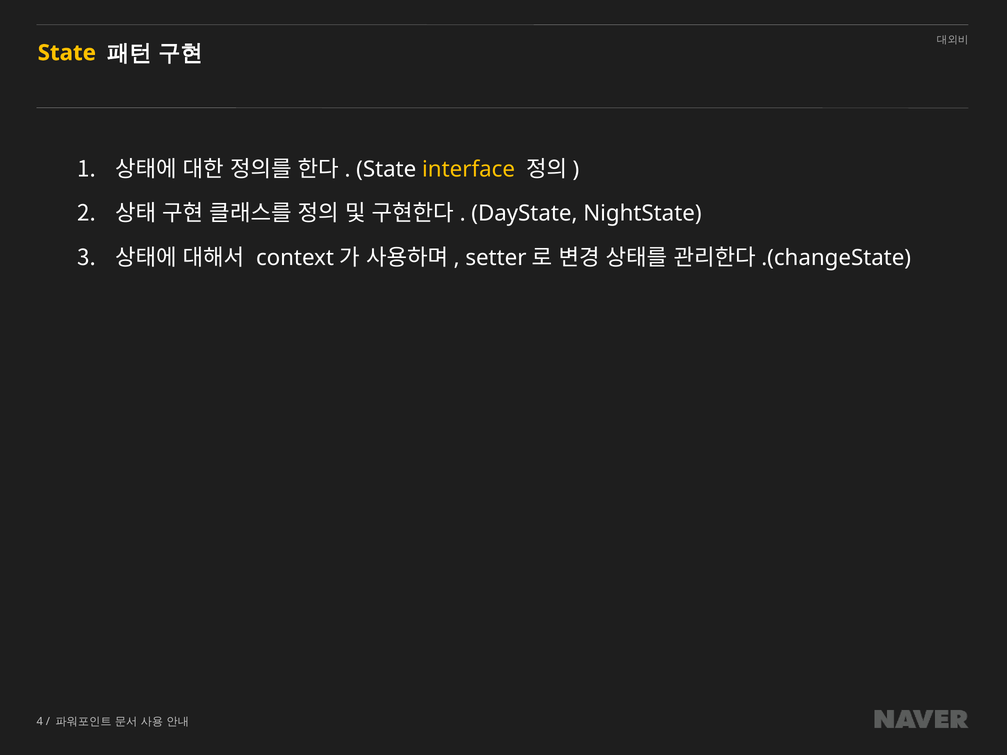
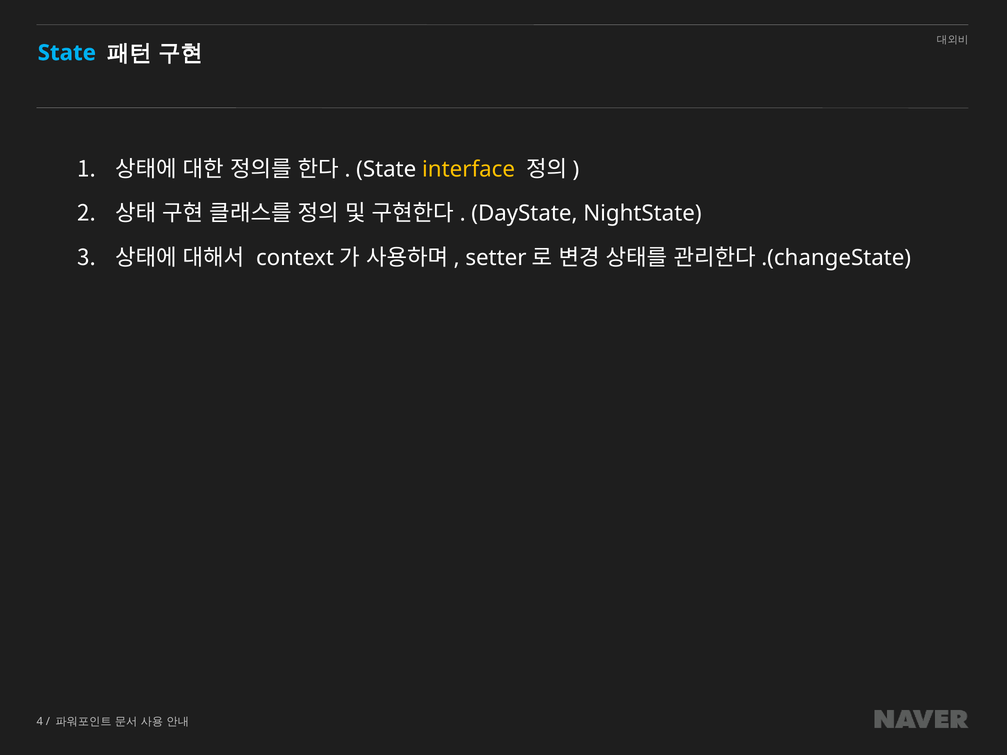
State colour: yellow -> light blue (67, 53)
